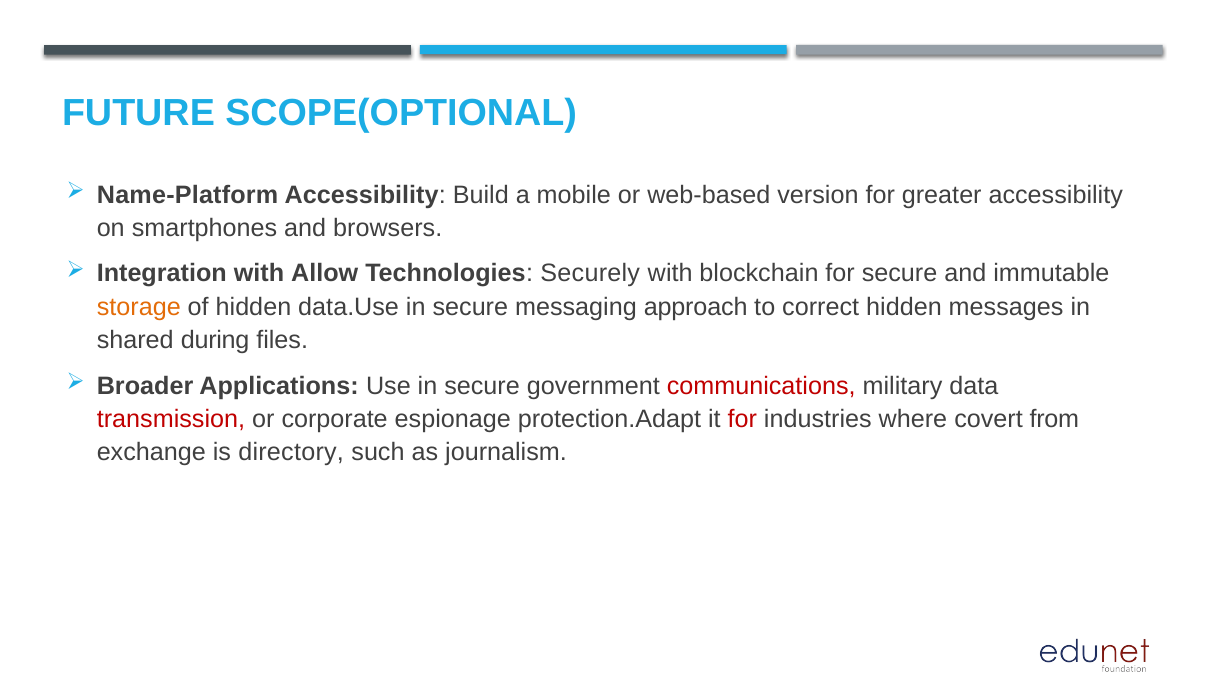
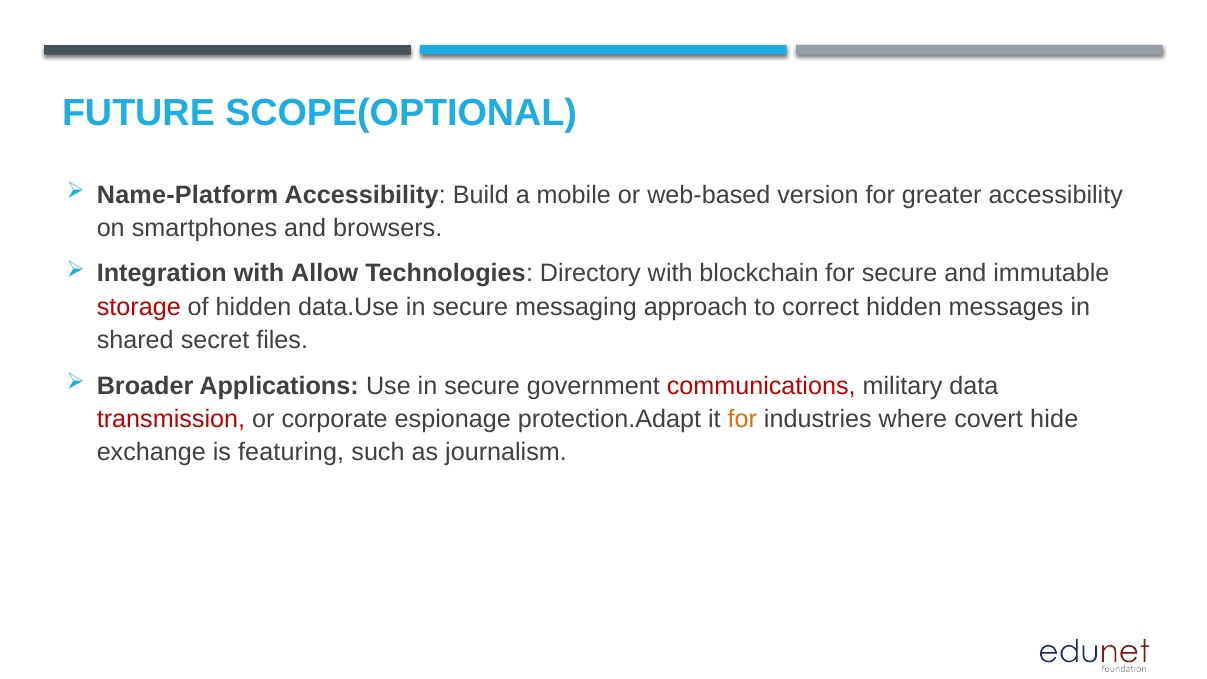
Securely: Securely -> Directory (590, 274)
storage colour: orange -> red (139, 307)
during: during -> secret (215, 340)
for colour: red -> orange (742, 419)
from: from -> hide (1054, 419)
directory: directory -> featuring (291, 452)
